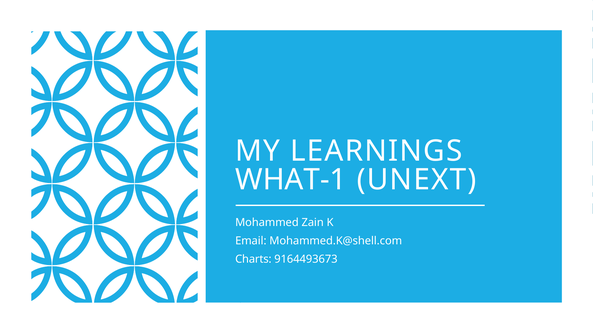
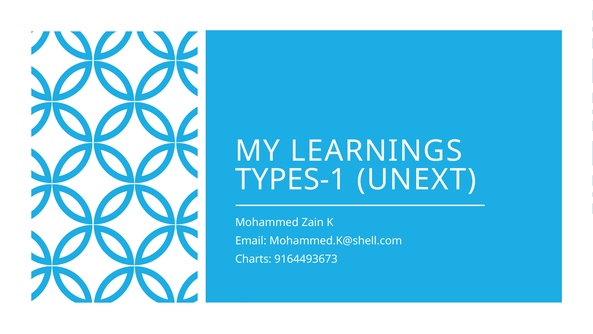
WHAT-1: WHAT-1 -> TYPES-1 (291, 179)
